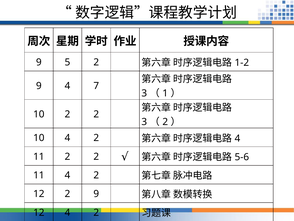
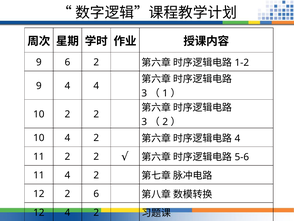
9 5: 5 -> 6 (68, 62)
4 7: 7 -> 4 (96, 86)
2 9: 9 -> 6 (96, 193)
